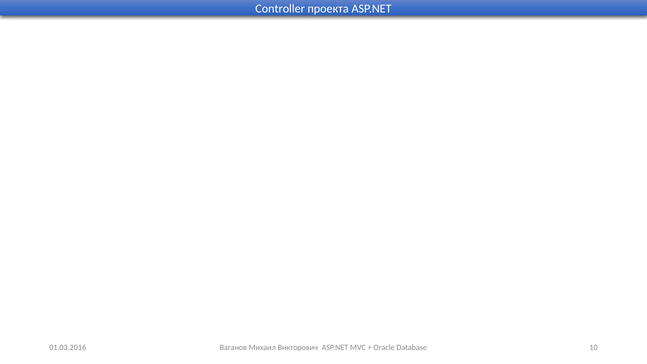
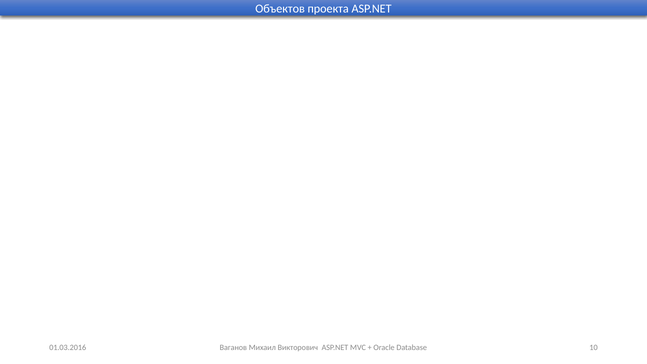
Controller: Controller -> Объектов (280, 9)
